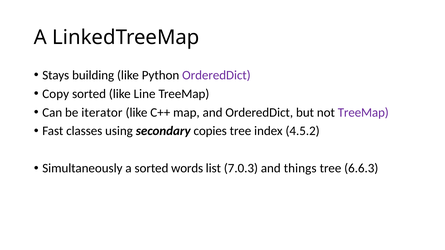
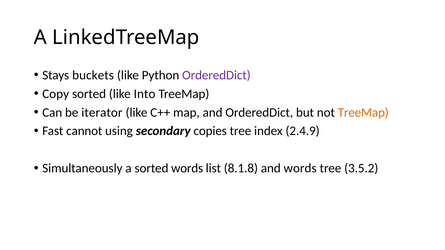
building: building -> buckets (93, 75)
Line: Line -> Into (145, 94)
TreeMap colour: purple -> orange (363, 113)
classes: classes -> cannot (84, 131)
4.5.2: 4.5.2 -> 2.4.9 (303, 131)
7.0.3: 7.0.3 -> 8.1.8 (241, 169)
and things: things -> words (300, 169)
6.6.3: 6.6.3 -> 3.5.2 (361, 169)
